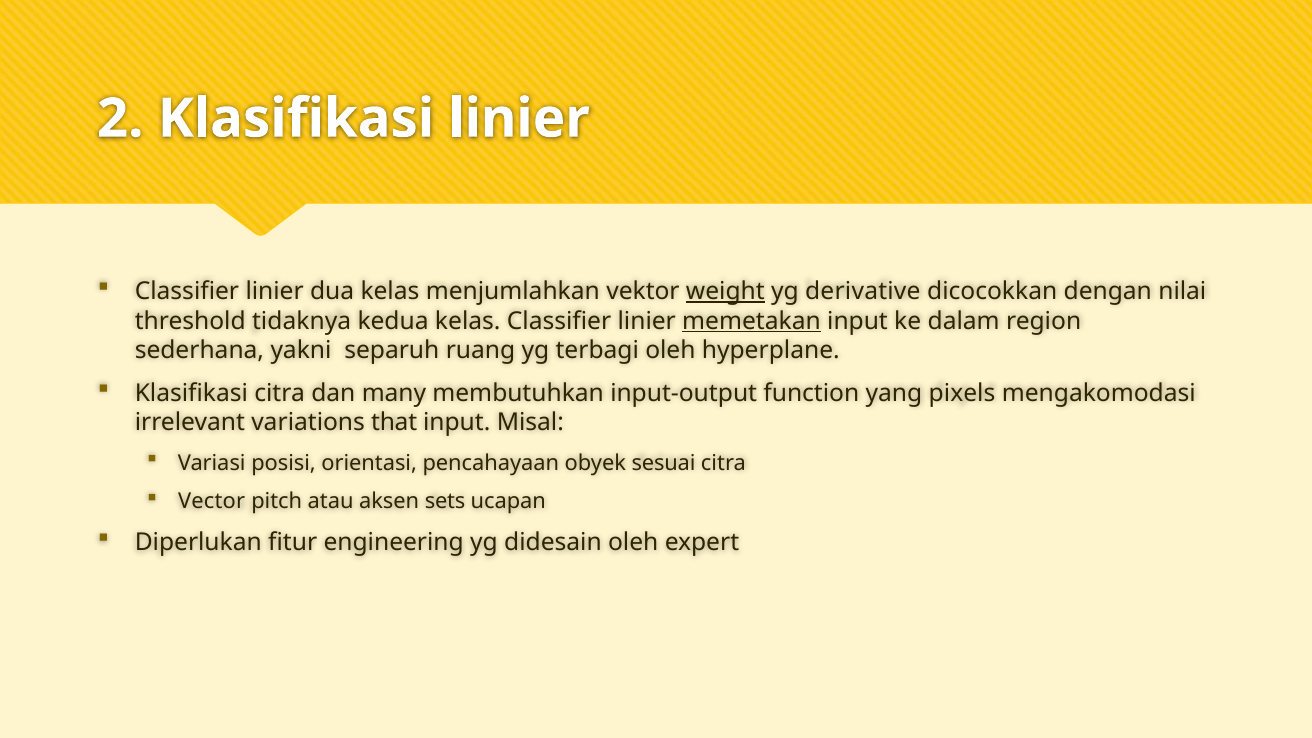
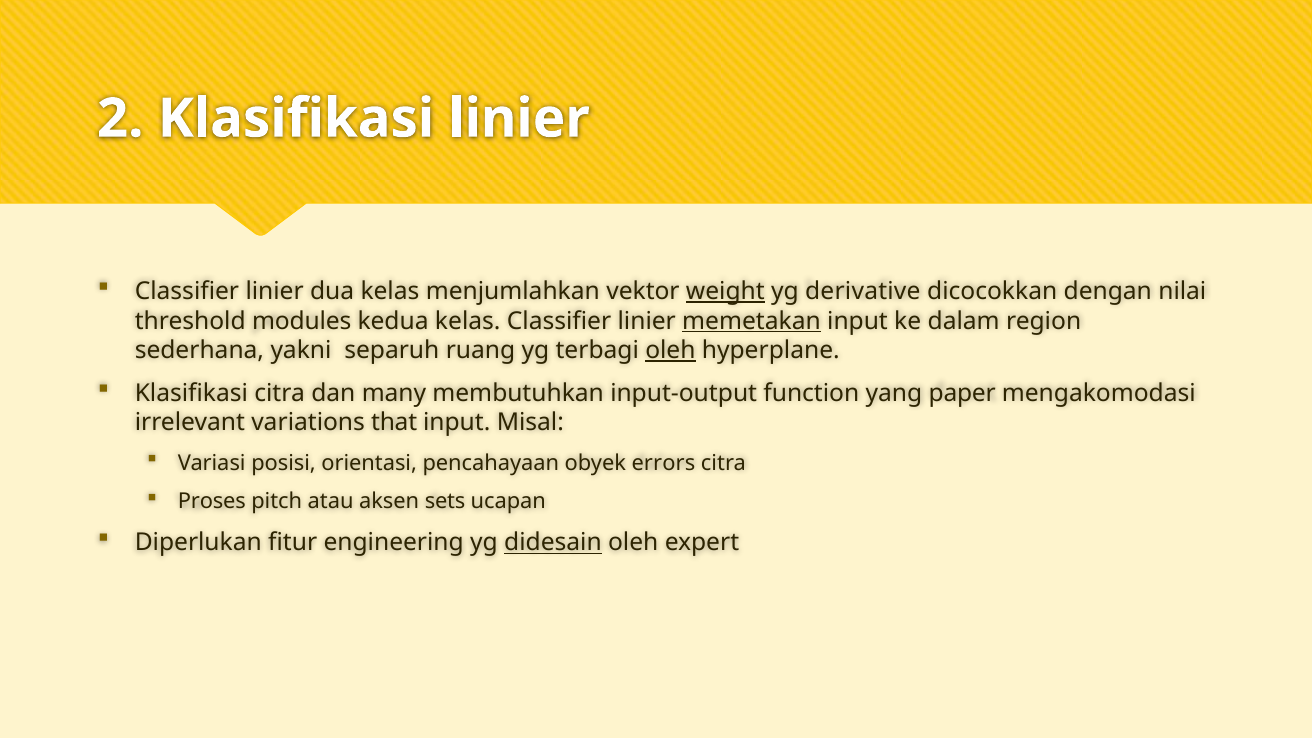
tidaknya: tidaknya -> modules (302, 321)
oleh underline: none -> present (670, 350)
pixels: pixels -> paper (962, 393)
sesuai: sesuai -> errors (663, 463)
Vector: Vector -> Proses (212, 502)
didesain underline: none -> present (553, 543)
